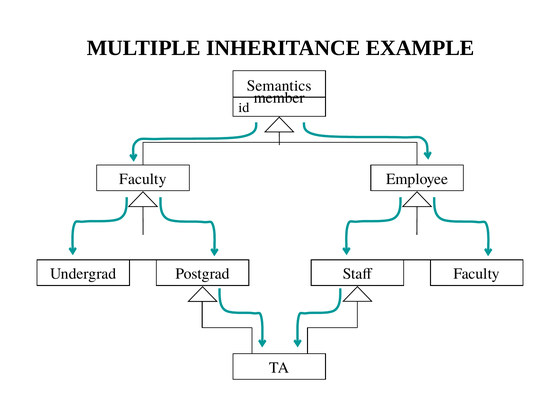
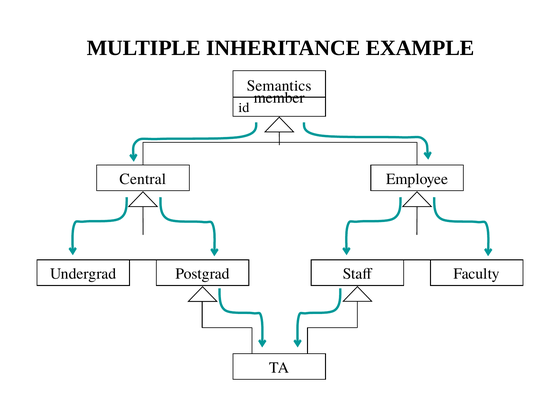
Faculty: Faculty -> Central (143, 179)
